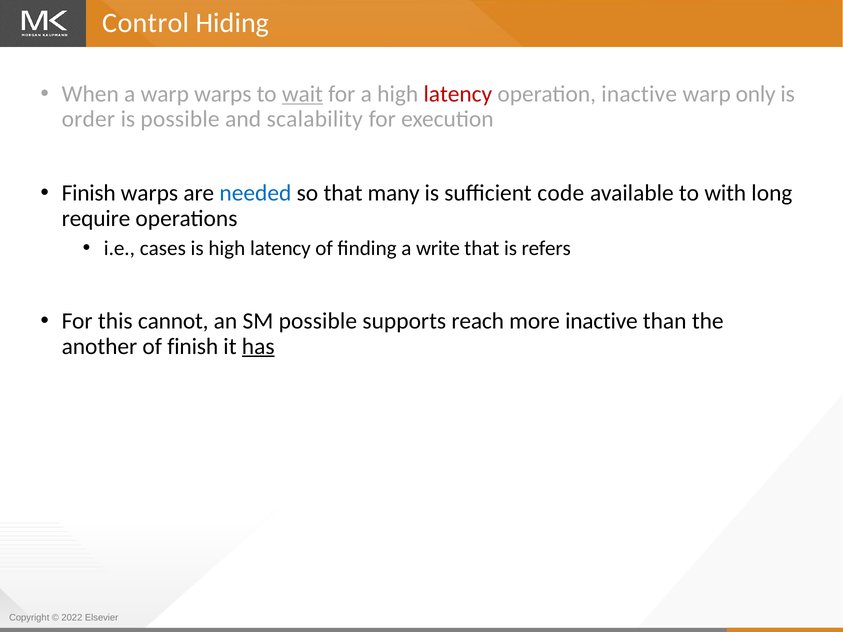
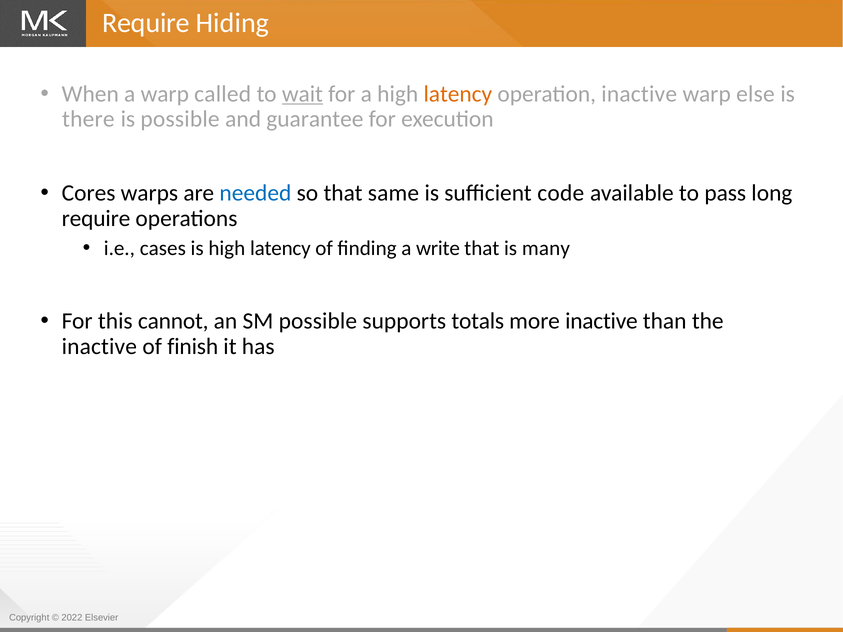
Control: Control -> Require (146, 23)
warp warps: warps -> called (223, 94)
latency colour: red -> orange (458, 94)
only: only -> else (755, 94)
order: order -> there (88, 119)
scalability: scalability -> guarantee (315, 119)
Finish: Finish -> Cores (89, 193)
many: many -> same (393, 193)
with: with -> pass (725, 193)
refers: refers -> many (546, 248)
reach: reach -> totals (478, 321)
another: another -> inactive (99, 346)
has underline: present -> none (258, 346)
